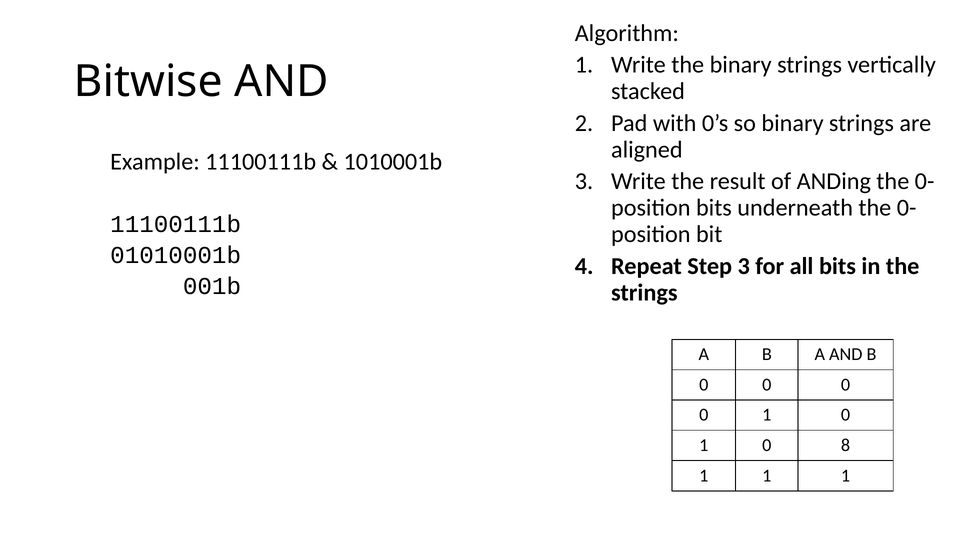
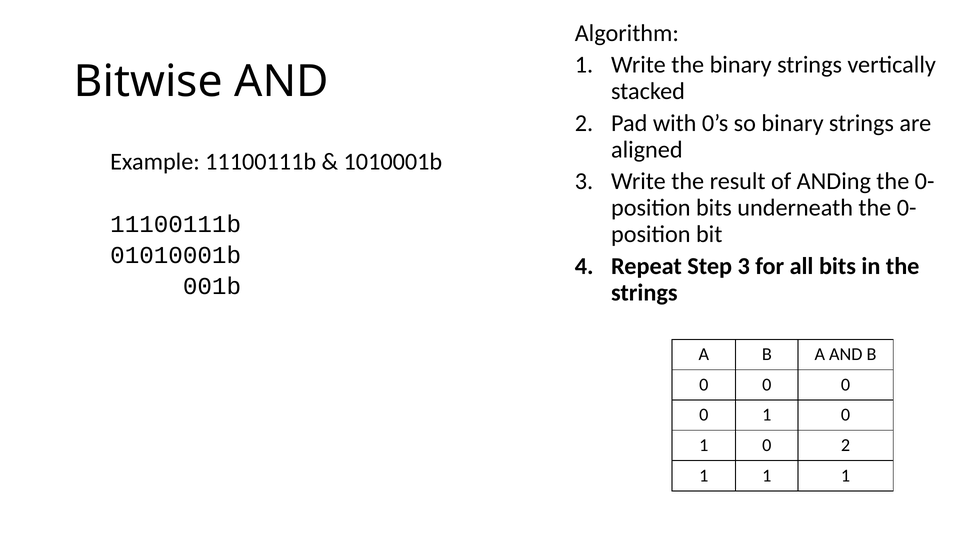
0 8: 8 -> 2 (846, 445)
